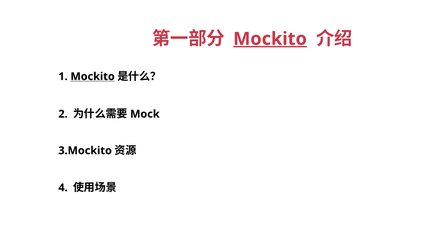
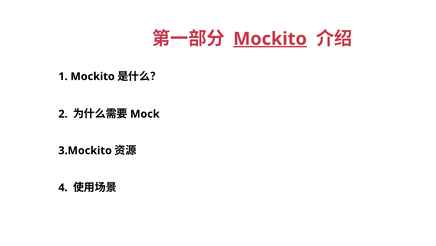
Mockito underline: present -> none (93, 76)
